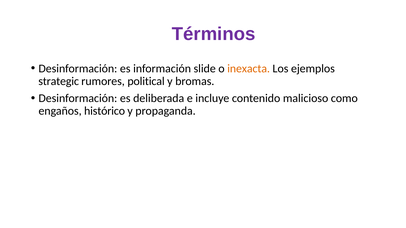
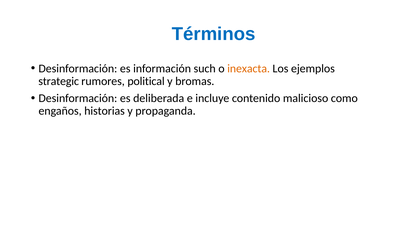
Términos colour: purple -> blue (214, 34)
slide: slide -> such (205, 69)
histórico: histórico -> historias (105, 111)
